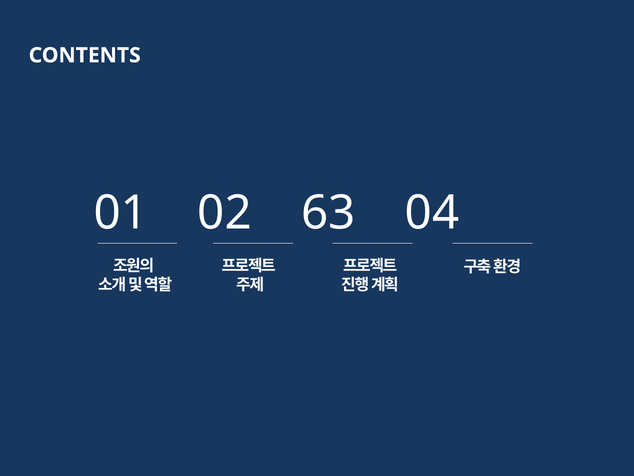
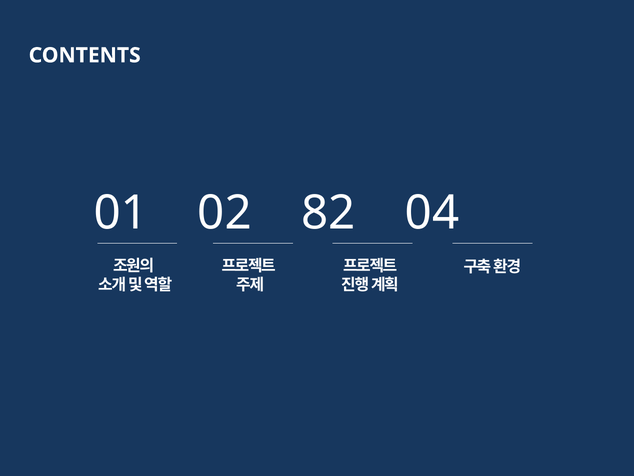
63: 63 -> 82 (328, 213)
